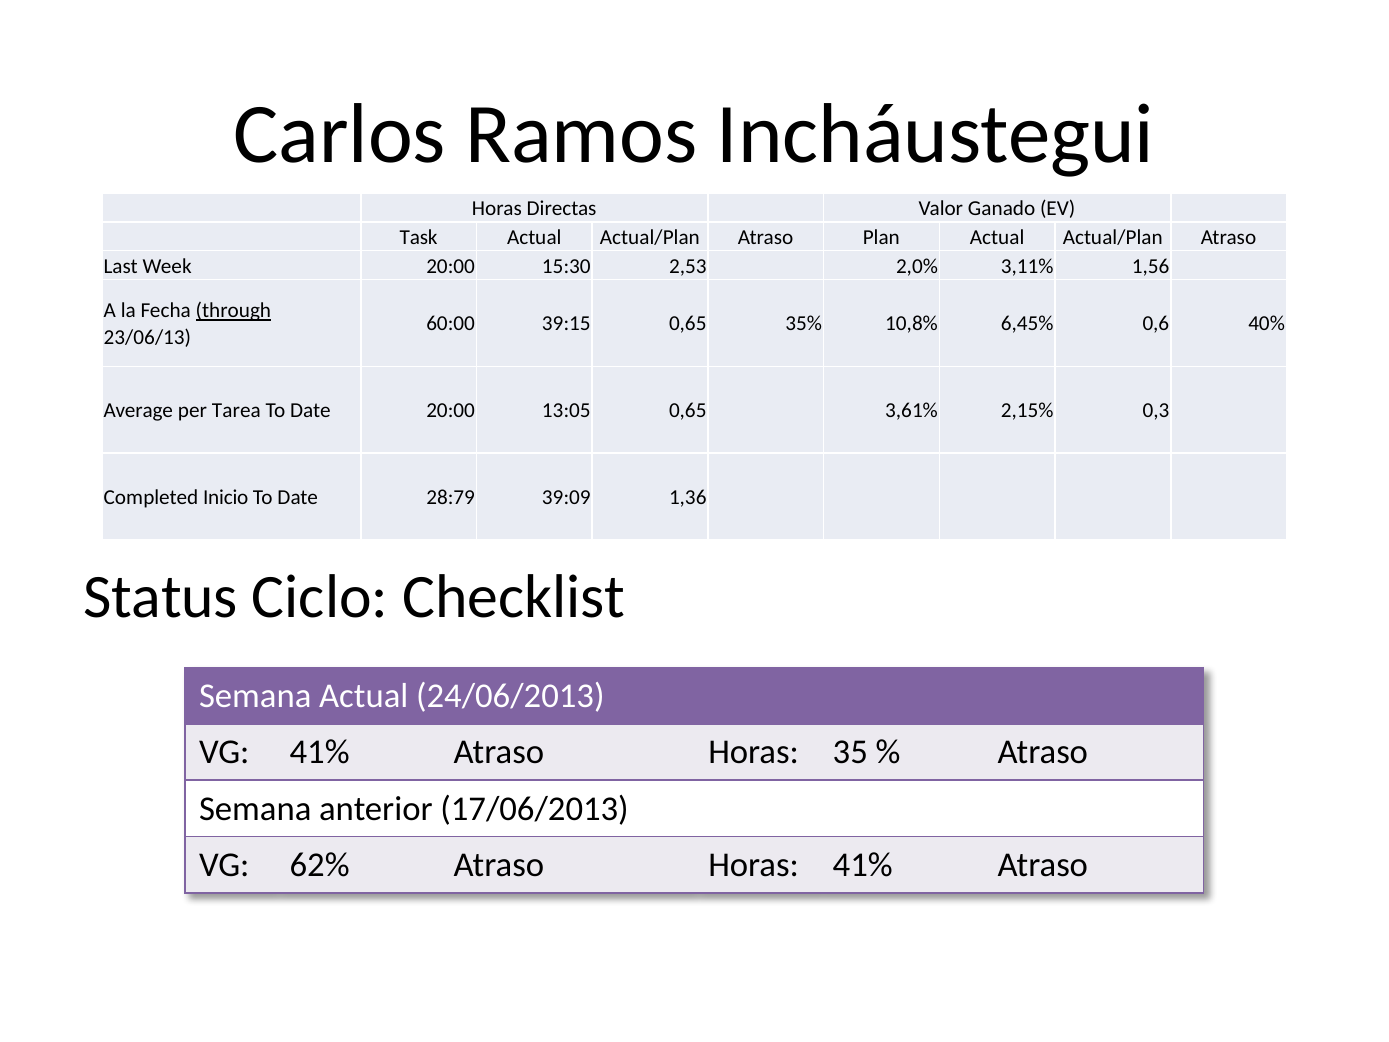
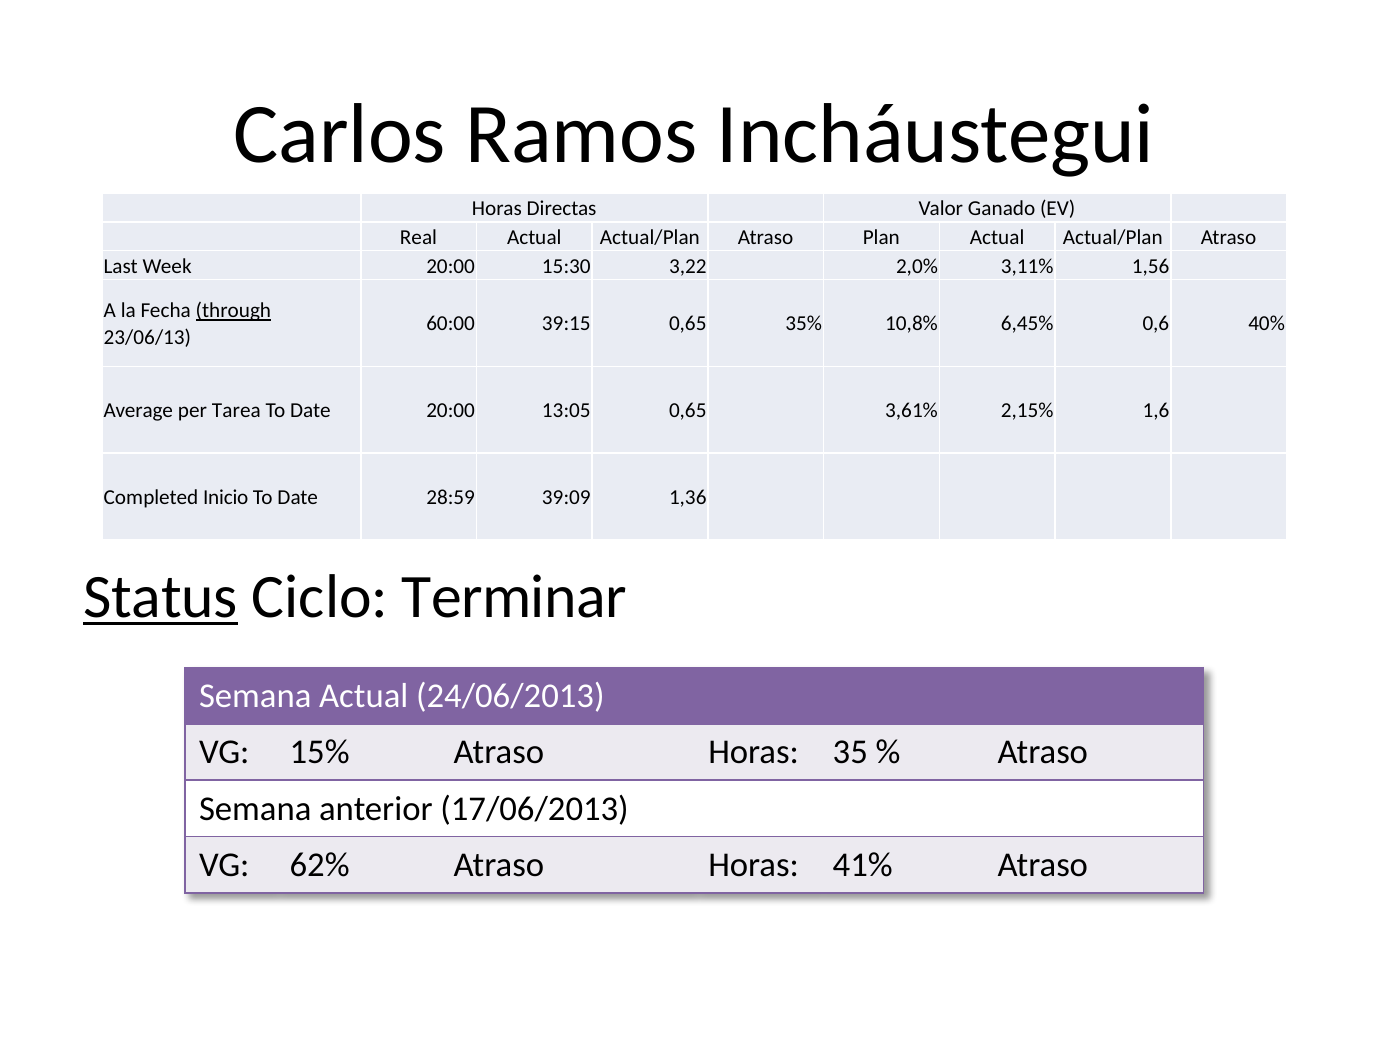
Task: Task -> Real (418, 238)
2,53: 2,53 -> 3,22 (688, 266)
0,3: 0,3 -> 1,6 (1156, 411)
28:79: 28:79 -> 28:59 (451, 497)
Status underline: none -> present (161, 597)
Checklist: Checklist -> Terminar (514, 597)
VG 41%: 41% -> 15% (320, 752)
